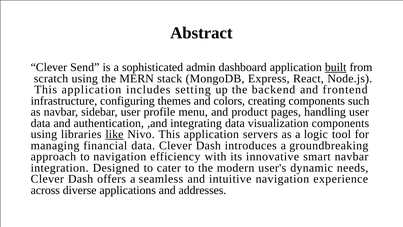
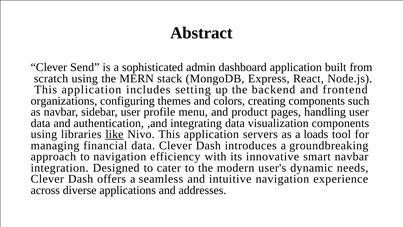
built underline: present -> none (336, 67)
infrastructure: infrastructure -> organizations (64, 101)
logic: logic -> loads (316, 134)
